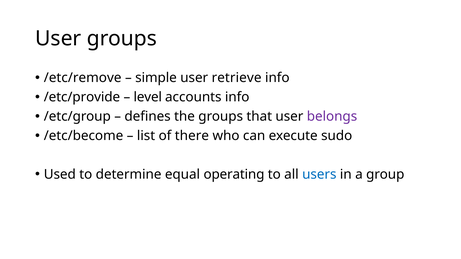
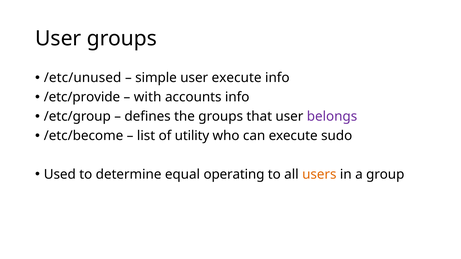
/etc/remove: /etc/remove -> /etc/unused (83, 78)
user retrieve: retrieve -> execute (237, 78)
level: level -> with (148, 97)
there: there -> utility (192, 136)
users colour: blue -> orange (319, 175)
